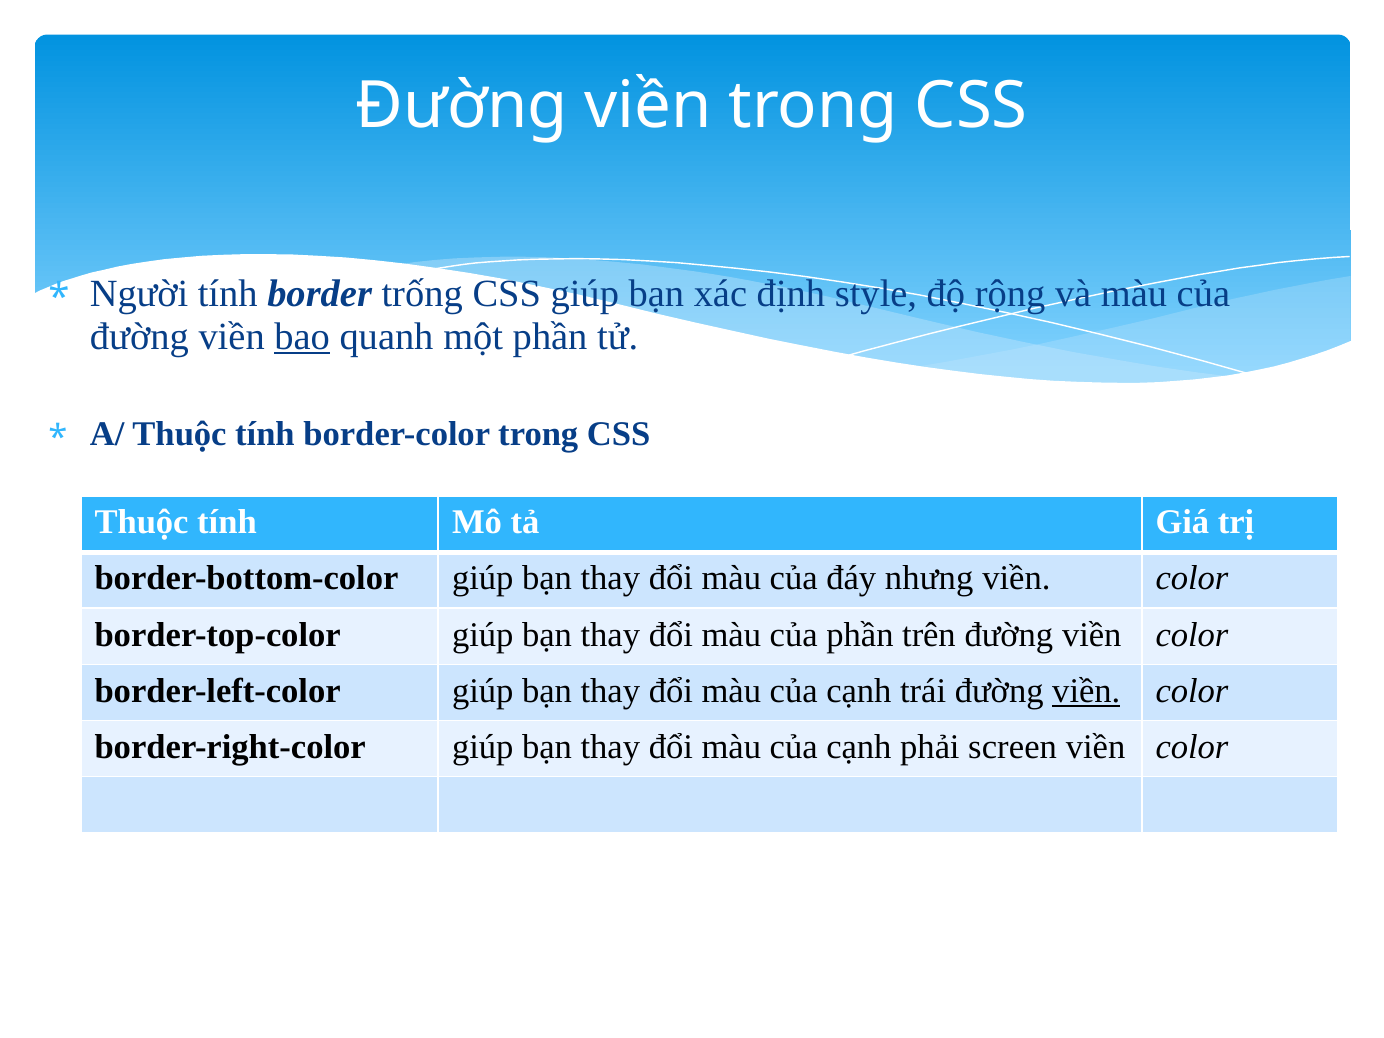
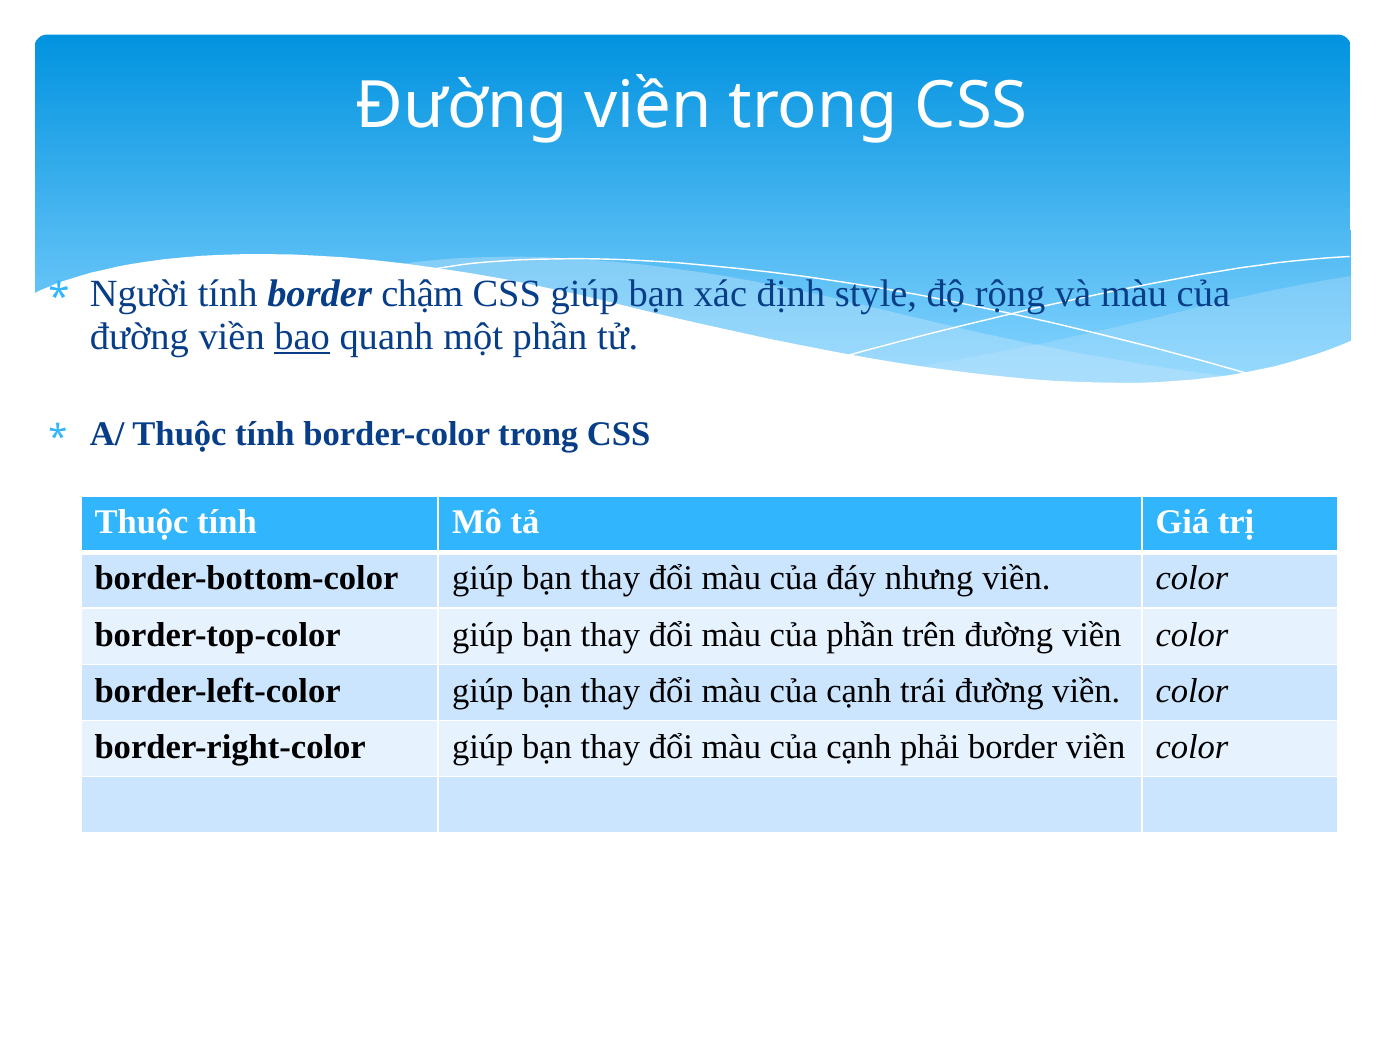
trống: trống -> chậm (422, 294)
viền underline: present -> none (1086, 691)
phải screen: screen -> border (1013, 747)
